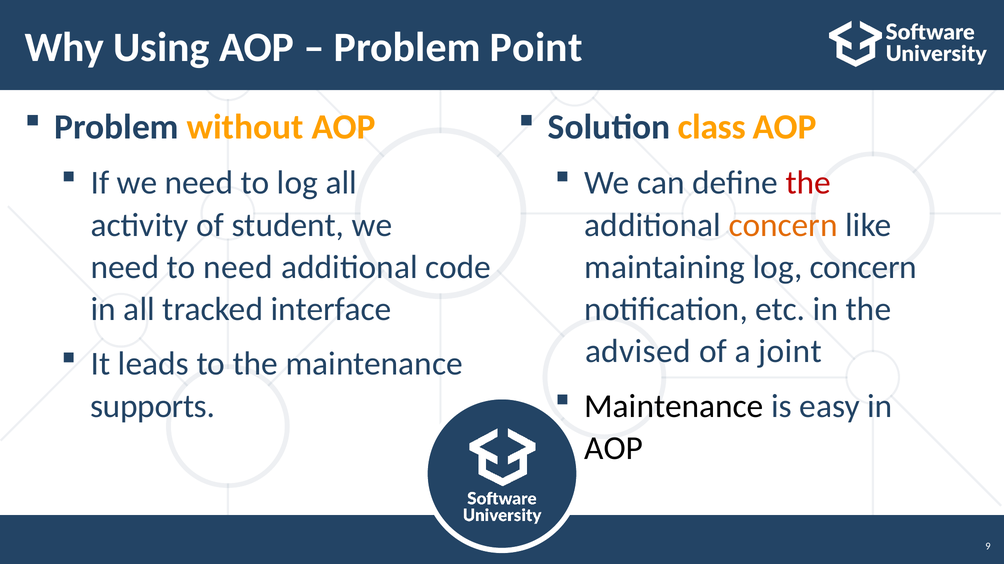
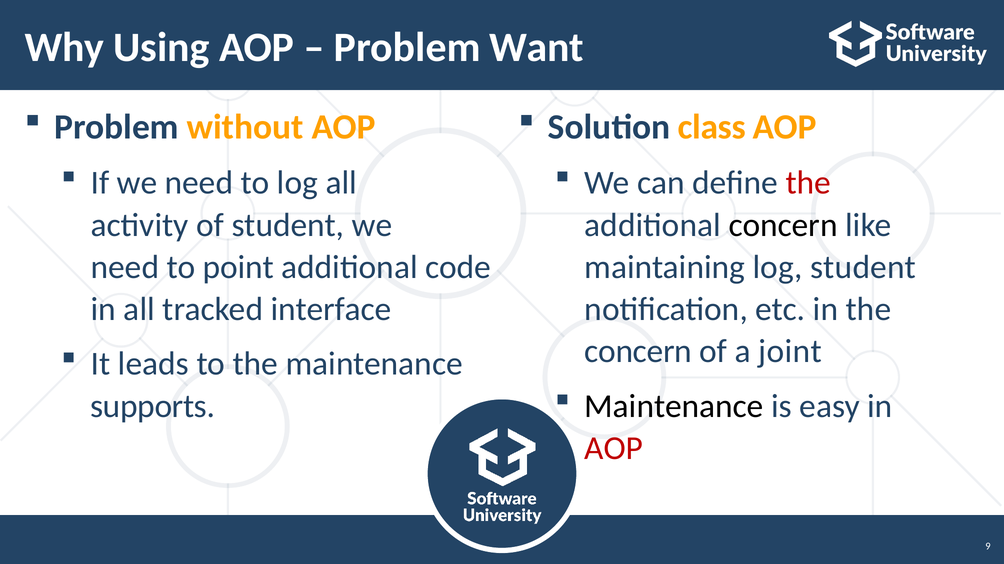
Point: Point -> Want (537, 48)
concern colour: orange -> black (783, 225)
to need: need -> point (238, 268)
log concern: concern -> student (863, 268)
advised: advised -> concern (638, 352)
AOP colour: black -> red (614, 449)
